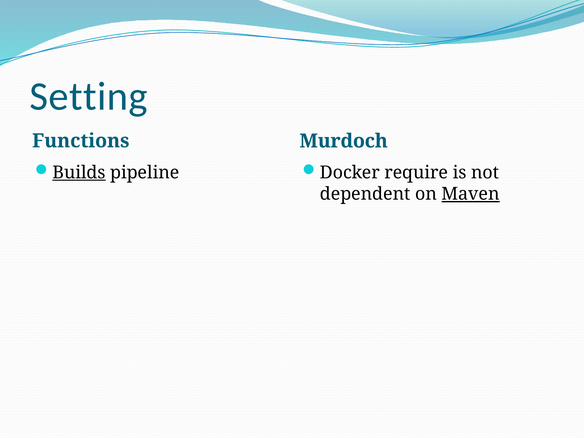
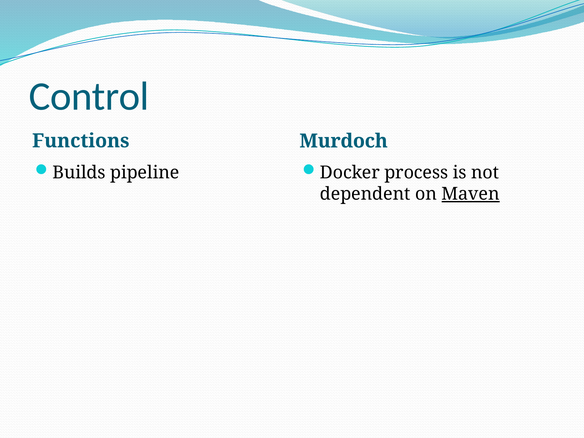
Setting: Setting -> Control (89, 96)
Builds underline: present -> none (79, 173)
require: require -> process (416, 173)
